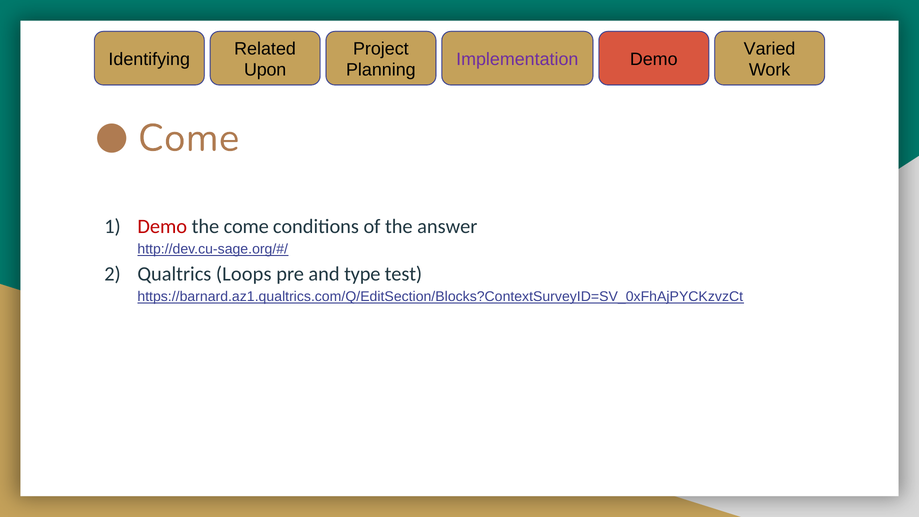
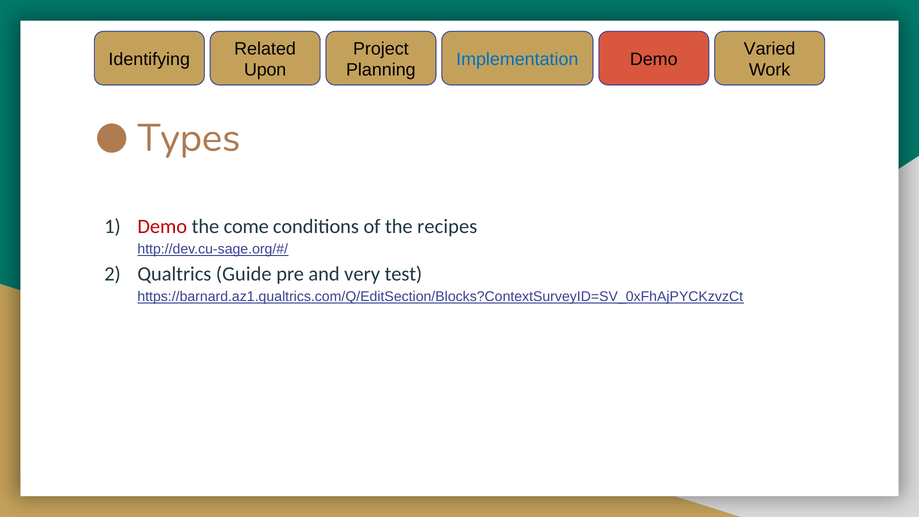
Implementation colour: purple -> blue (517, 59)
Come: Come -> Types (189, 138)
answer: answer -> recipes (447, 227)
Loops: Loops -> Guide (244, 274)
type: type -> very (362, 274)
